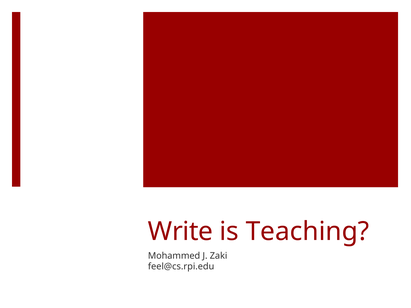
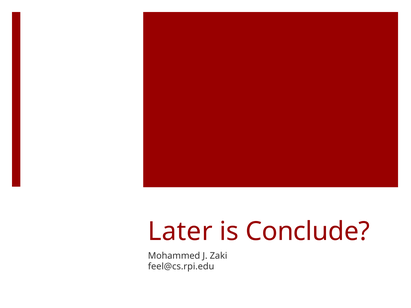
Write: Write -> Later (180, 232)
Teaching: Teaching -> Conclude (308, 232)
